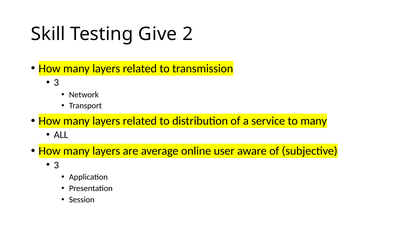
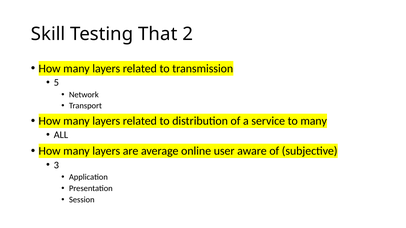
Give: Give -> That (158, 34)
3: 3 -> 5 (56, 83)
